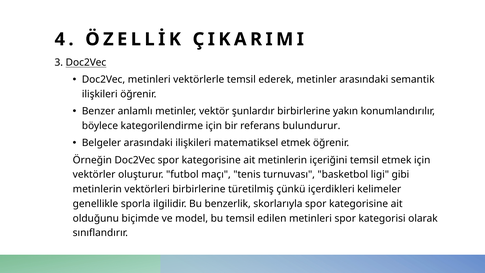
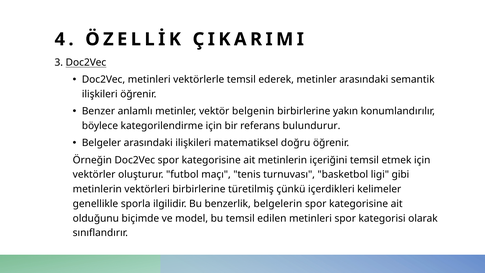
şunlardır: şunlardır -> belgenin (253, 111)
matematiksel etmek: etmek -> doğru (296, 143)
skorlarıyla: skorlarıyla -> belgelerin (278, 204)
